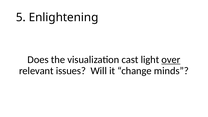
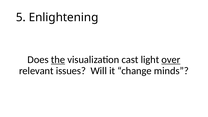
the underline: none -> present (58, 60)
